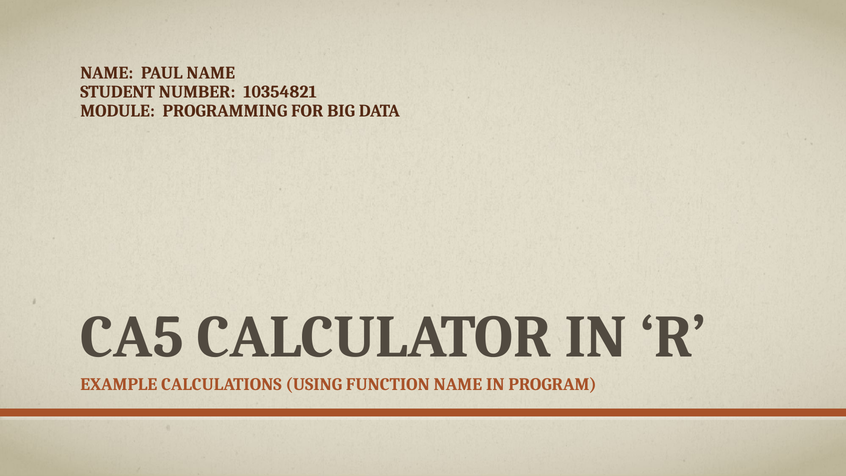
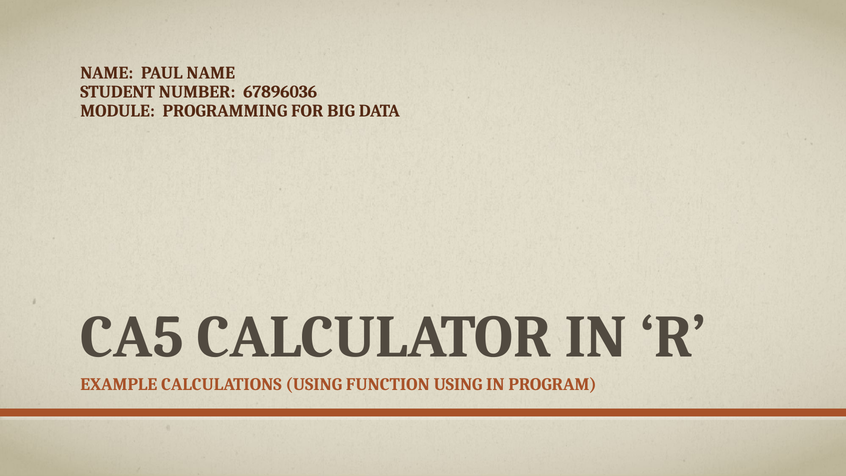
10354821: 10354821 -> 67896036 (280, 92)
FUNCTION NAME: NAME -> USING (458, 385)
